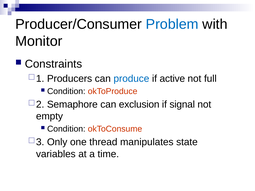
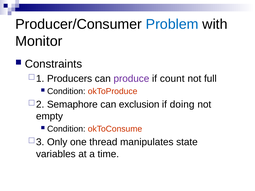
produce colour: blue -> purple (131, 79)
active: active -> count (172, 79)
signal: signal -> doing (182, 105)
